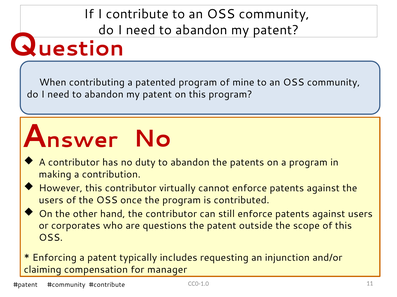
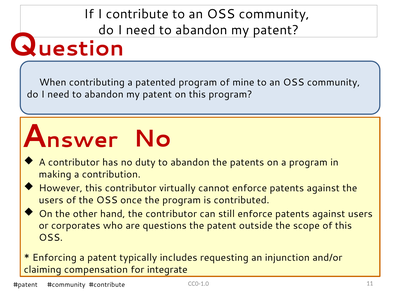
manager: manager -> integrate (167, 270)
